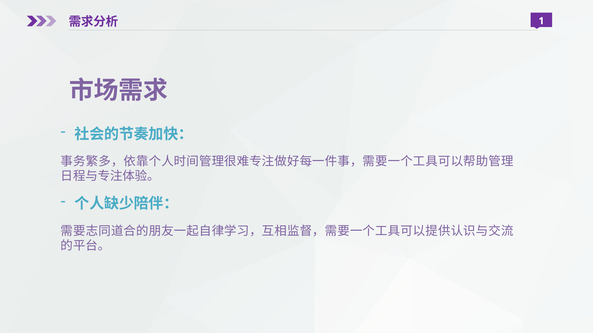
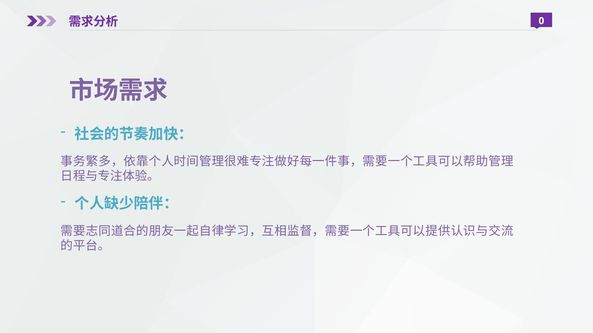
1: 1 -> 0 (541, 21)
